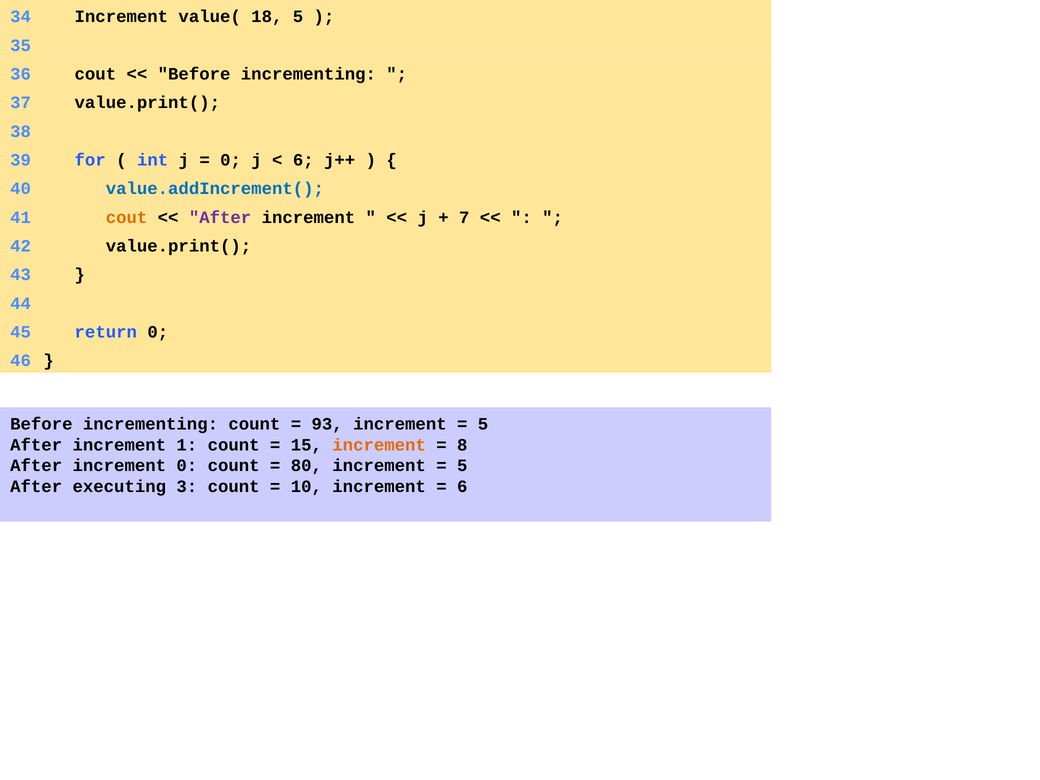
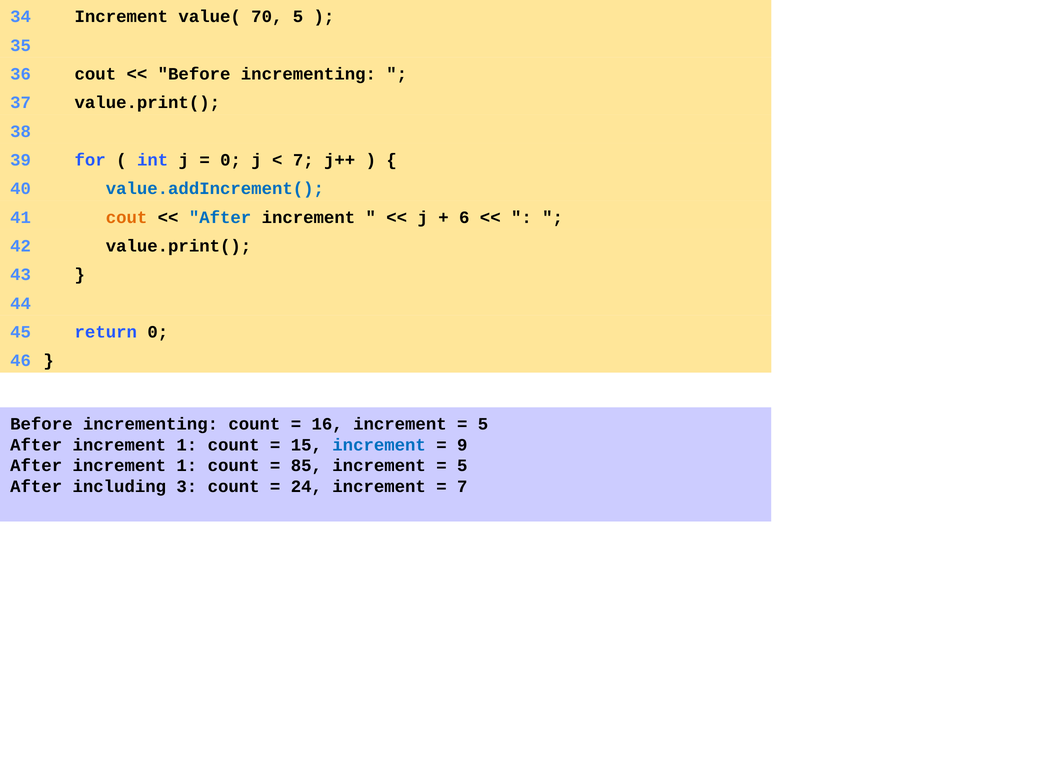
18: 18 -> 70 (267, 17)
6: 6 -> 7 (303, 160)
After colour: purple -> blue (220, 217)
7: 7 -> 6 (464, 217)
93: 93 -> 16 (327, 424)
increment colour: orange -> blue (379, 445)
8: 8 -> 9 (462, 445)
0: 0 -> 1 (187, 466)
80: 80 -> 85 (306, 466)
executing: executing -> including (119, 486)
10: 10 -> 24 (306, 486)
6: 6 -> 7 (462, 486)
